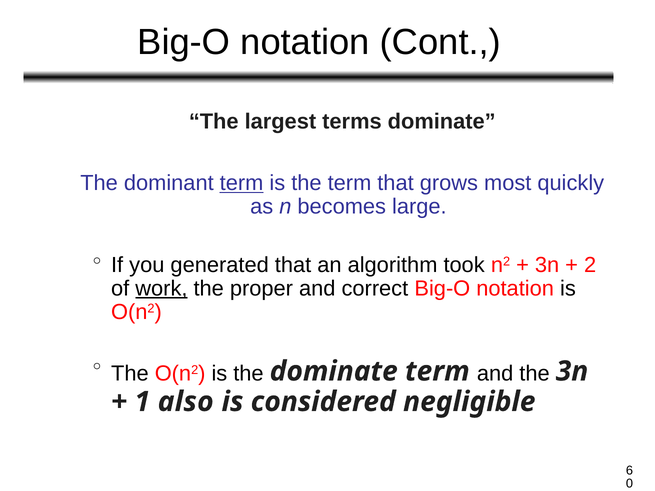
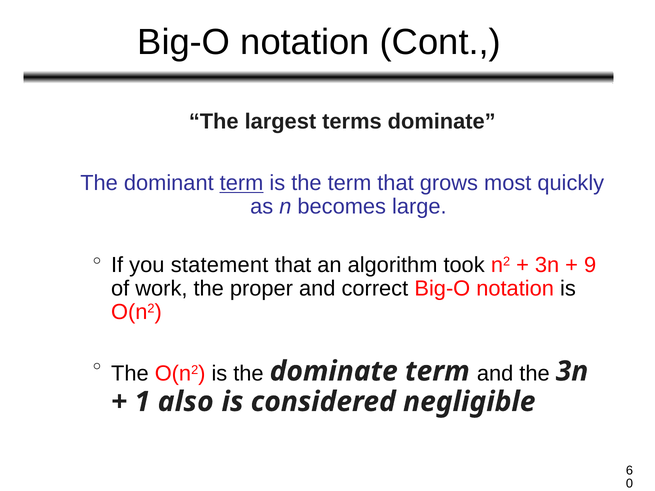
generated: generated -> statement (220, 265)
2: 2 -> 9 (590, 265)
work underline: present -> none (161, 289)
